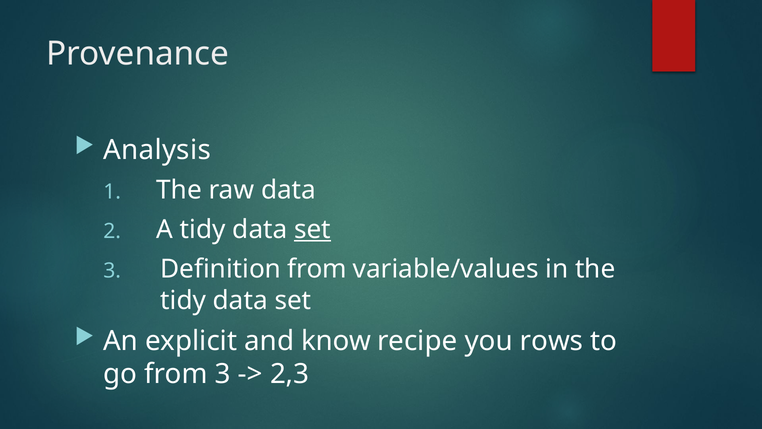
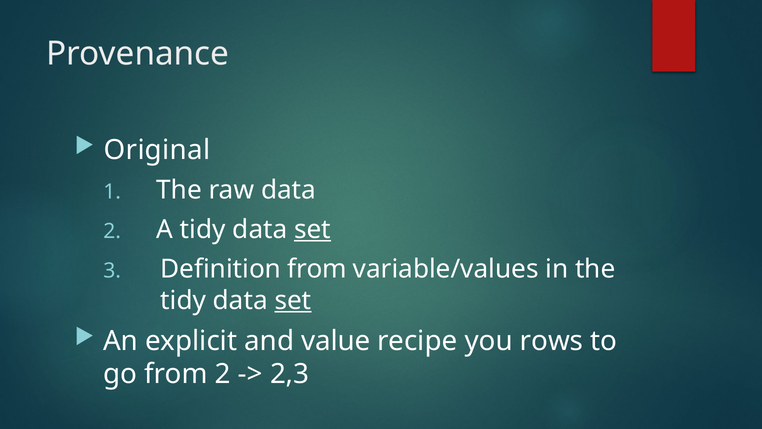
Analysis: Analysis -> Original (157, 150)
set underline: none -> present (293, 300)
know: know -> value (336, 341)
from 3: 3 -> 2 (223, 374)
